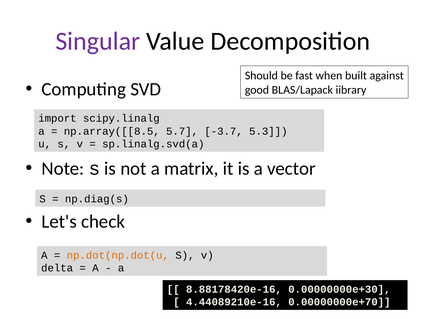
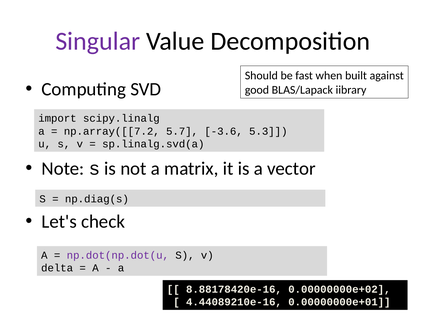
np.array([[8.5: np.array([[8.5 -> np.array([[7.2 (112, 131)
-3.7: -3.7 -> -3.6 (224, 131)
np.dot(np.dot(u colour: orange -> purple (118, 256)
0.00000000e+30: 0.00000000e+30 -> 0.00000000e+02 (339, 290)
0.00000000e+70: 0.00000000e+70 -> 0.00000000e+01 (339, 303)
